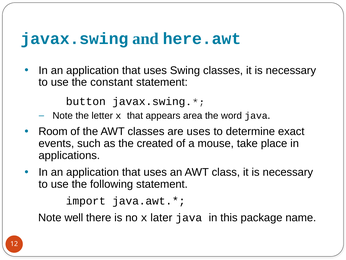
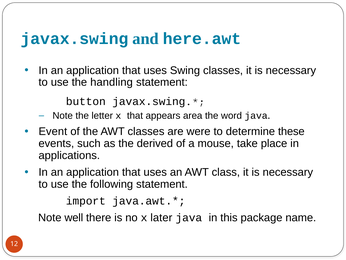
constant: constant -> handling (112, 82)
Room: Room -> Event (53, 131)
are uses: uses -> were (199, 131)
exact: exact -> these (291, 131)
created: created -> derived (155, 143)
